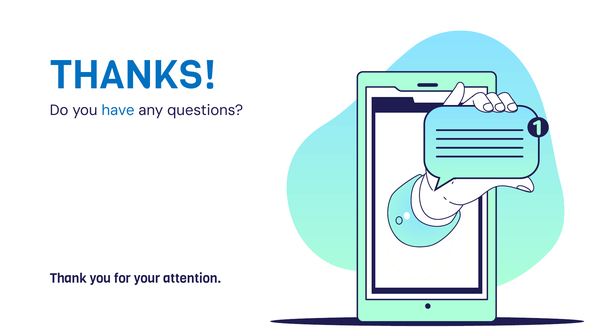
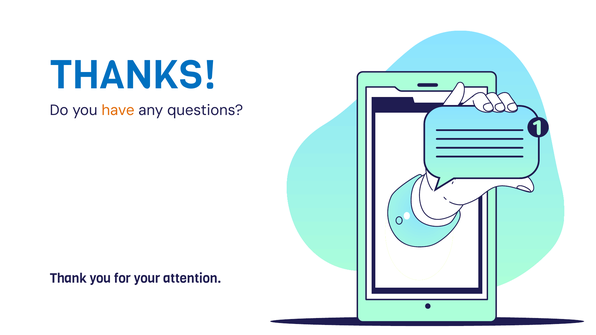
have colour: blue -> orange (118, 111)
